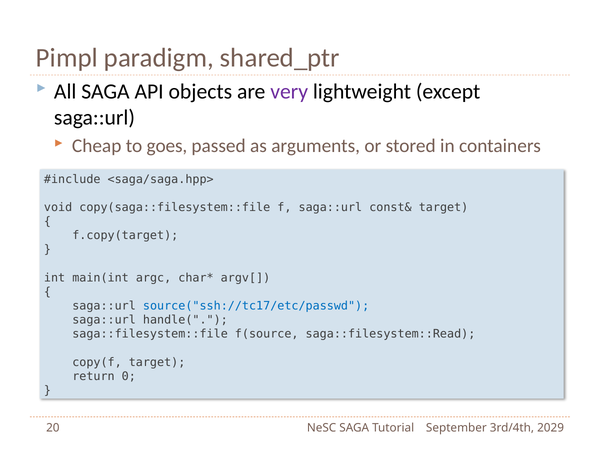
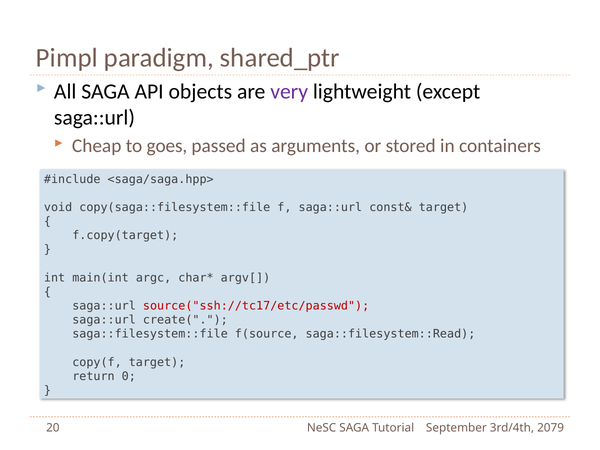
source("ssh://tc17/etc/passwd colour: blue -> red (256, 306)
handle(: handle( -> create( (185, 320)
2029: 2029 -> 2079 (551, 428)
